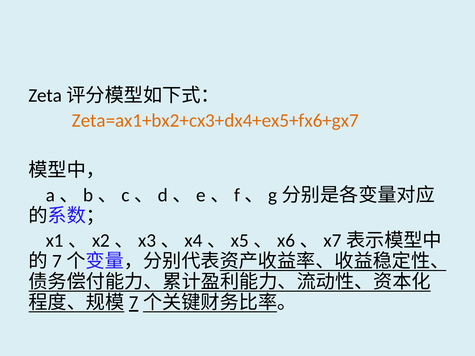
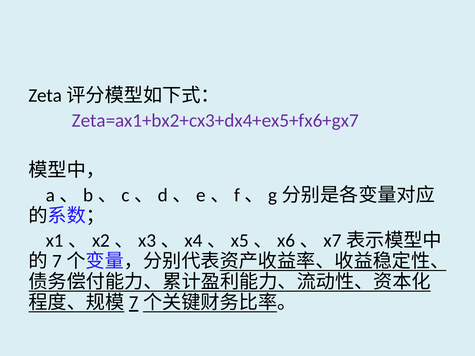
Zeta=ax1+bx2+cx3+dx4+ex5+fx6+gx7 colour: orange -> purple (215, 121)
